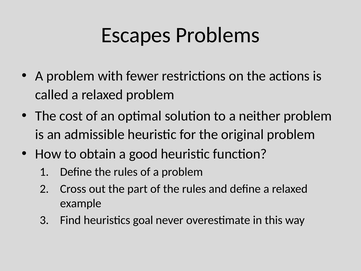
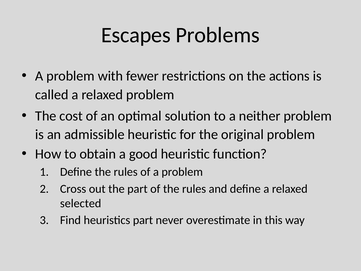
example: example -> selected (81, 203)
heuristics goal: goal -> part (143, 220)
